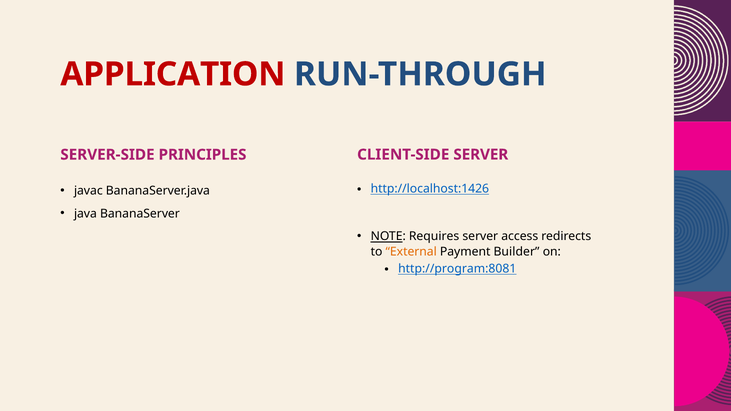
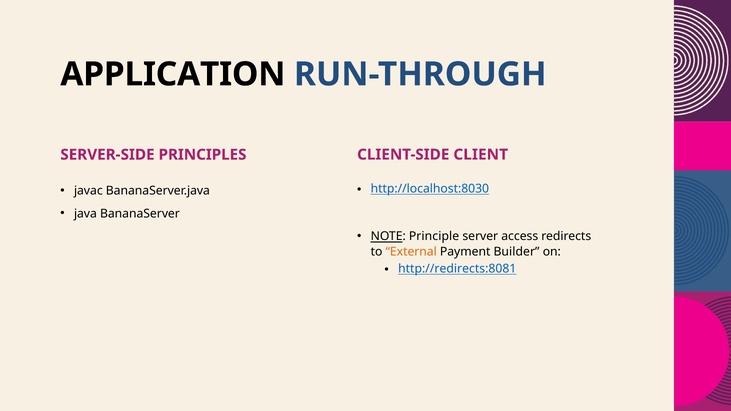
APPLICATION colour: red -> black (173, 74)
CLIENT-SIDE SERVER: SERVER -> CLIENT (481, 155)
http://localhost:1426: http://localhost:1426 -> http://localhost:8030 (430, 189)
Requires: Requires -> Principle (434, 237)
http://program:8081: http://program:8081 -> http://redirects:8081 (457, 269)
